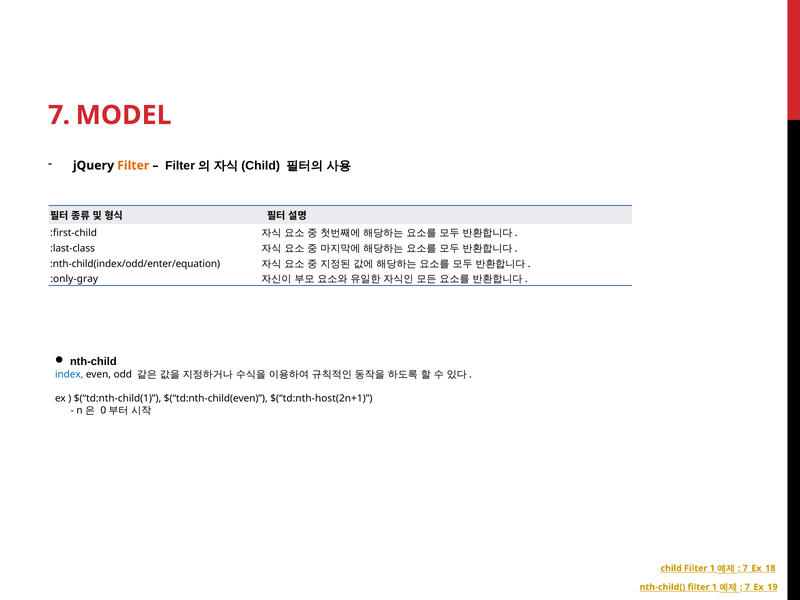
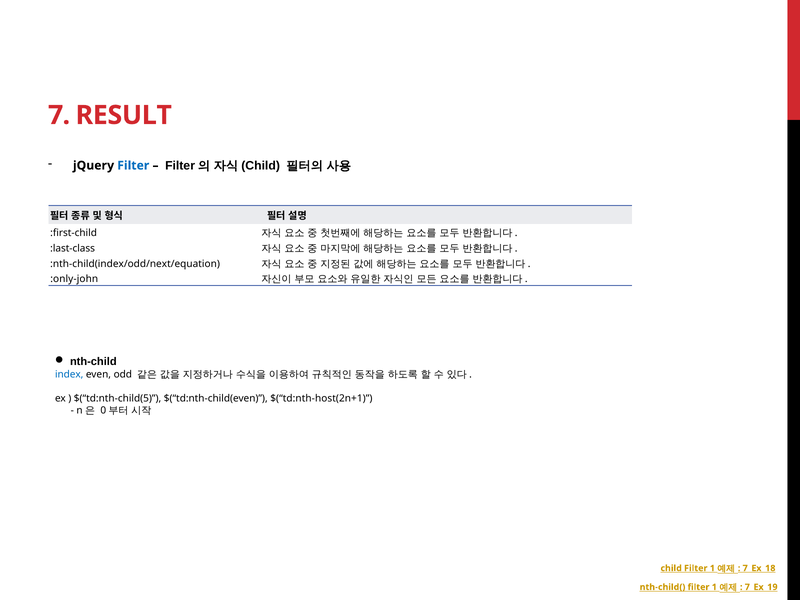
MODEL: MODEL -> RESULT (124, 115)
Filter colour: orange -> blue (133, 166)
:nth-child(index/odd/enter/equation: :nth-child(index/odd/enter/equation -> :nth-child(index/odd/next/equation (135, 264)
:only-gray: :only-gray -> :only-john (74, 279)
$(“td:nth-child(1: $(“td:nth-child(1 -> $(“td:nth-child(5 (118, 398)
